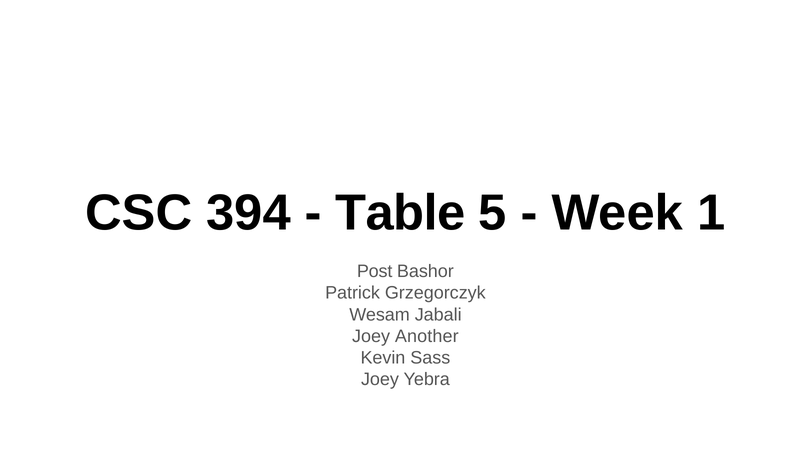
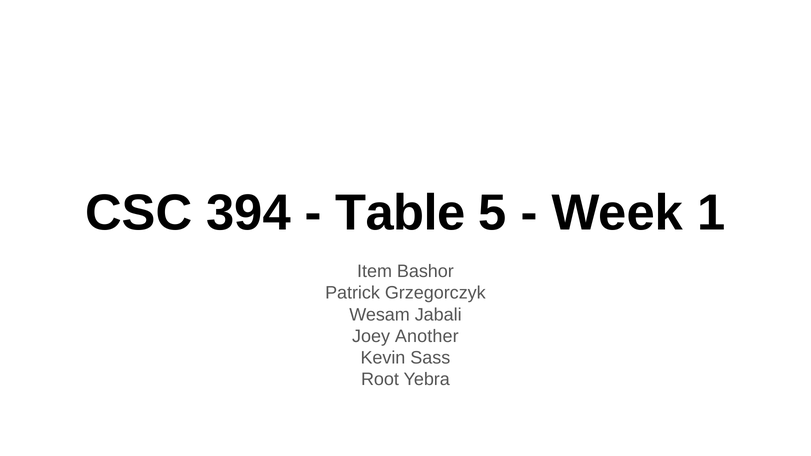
Post: Post -> Item (375, 272)
Joey: Joey -> Root (380, 380)
